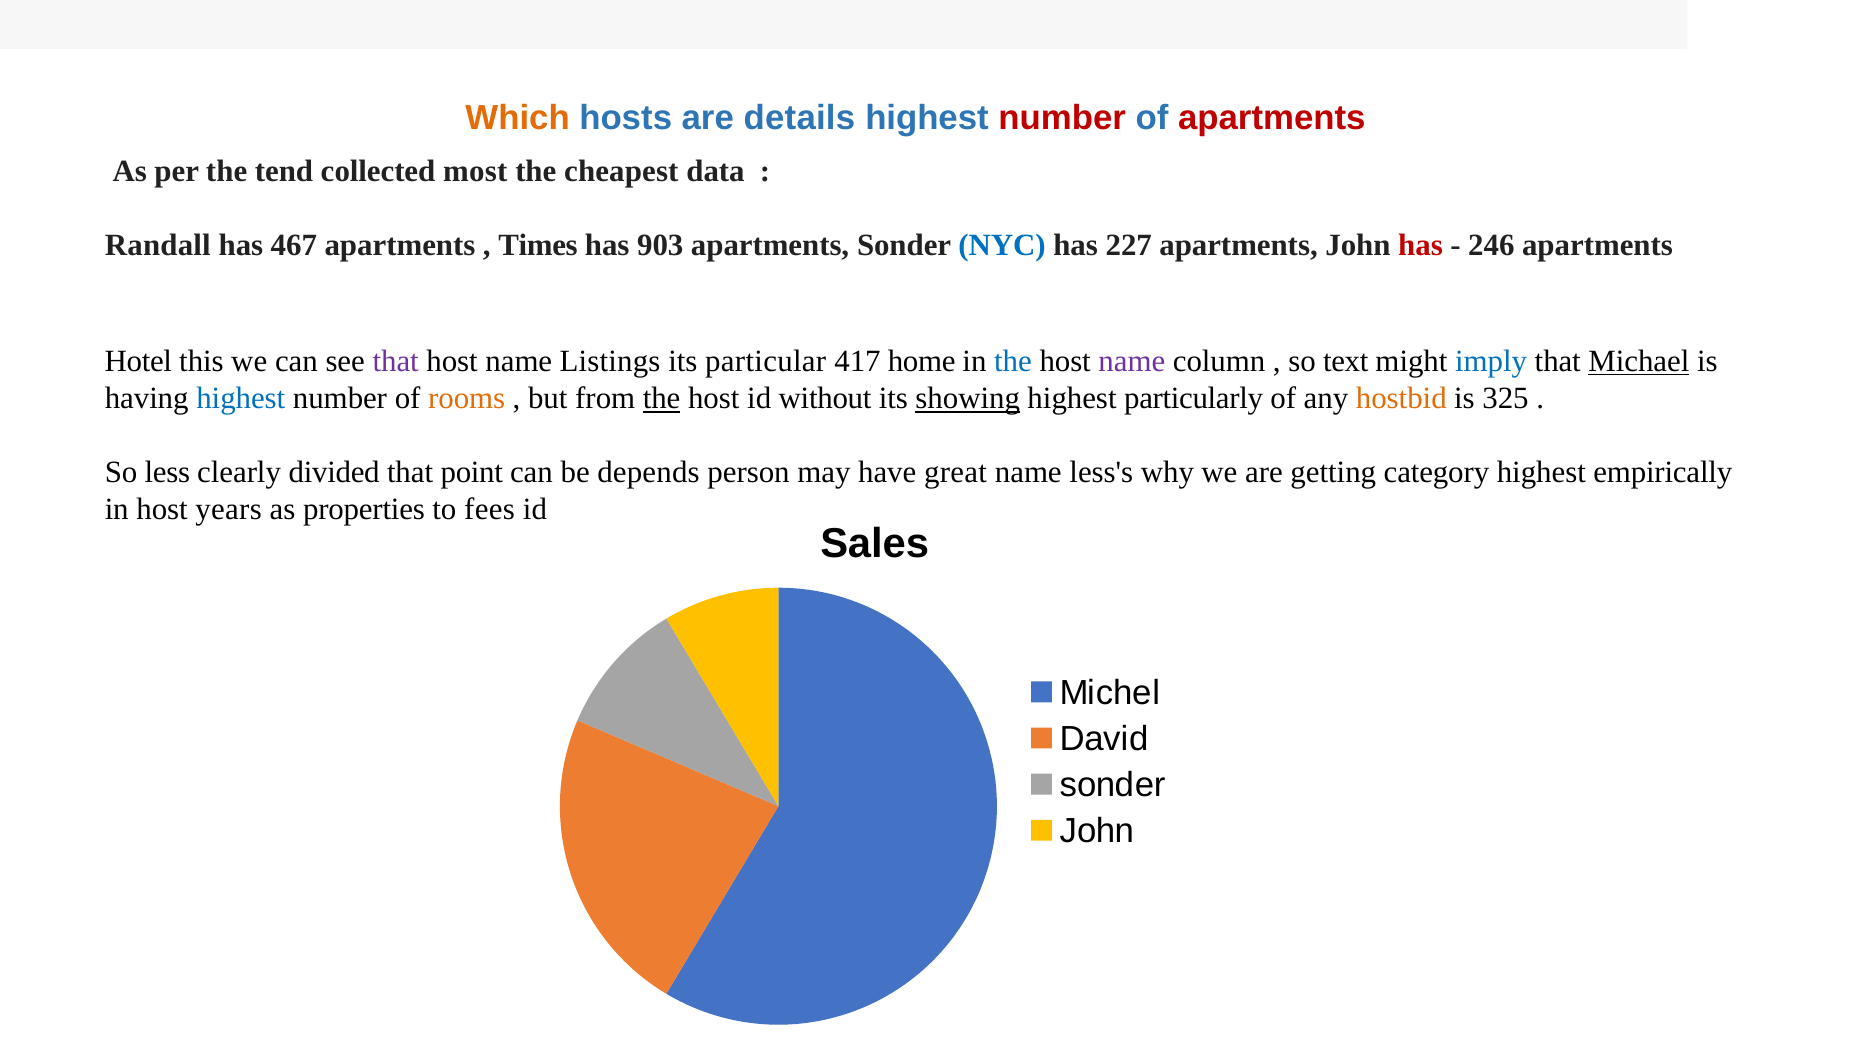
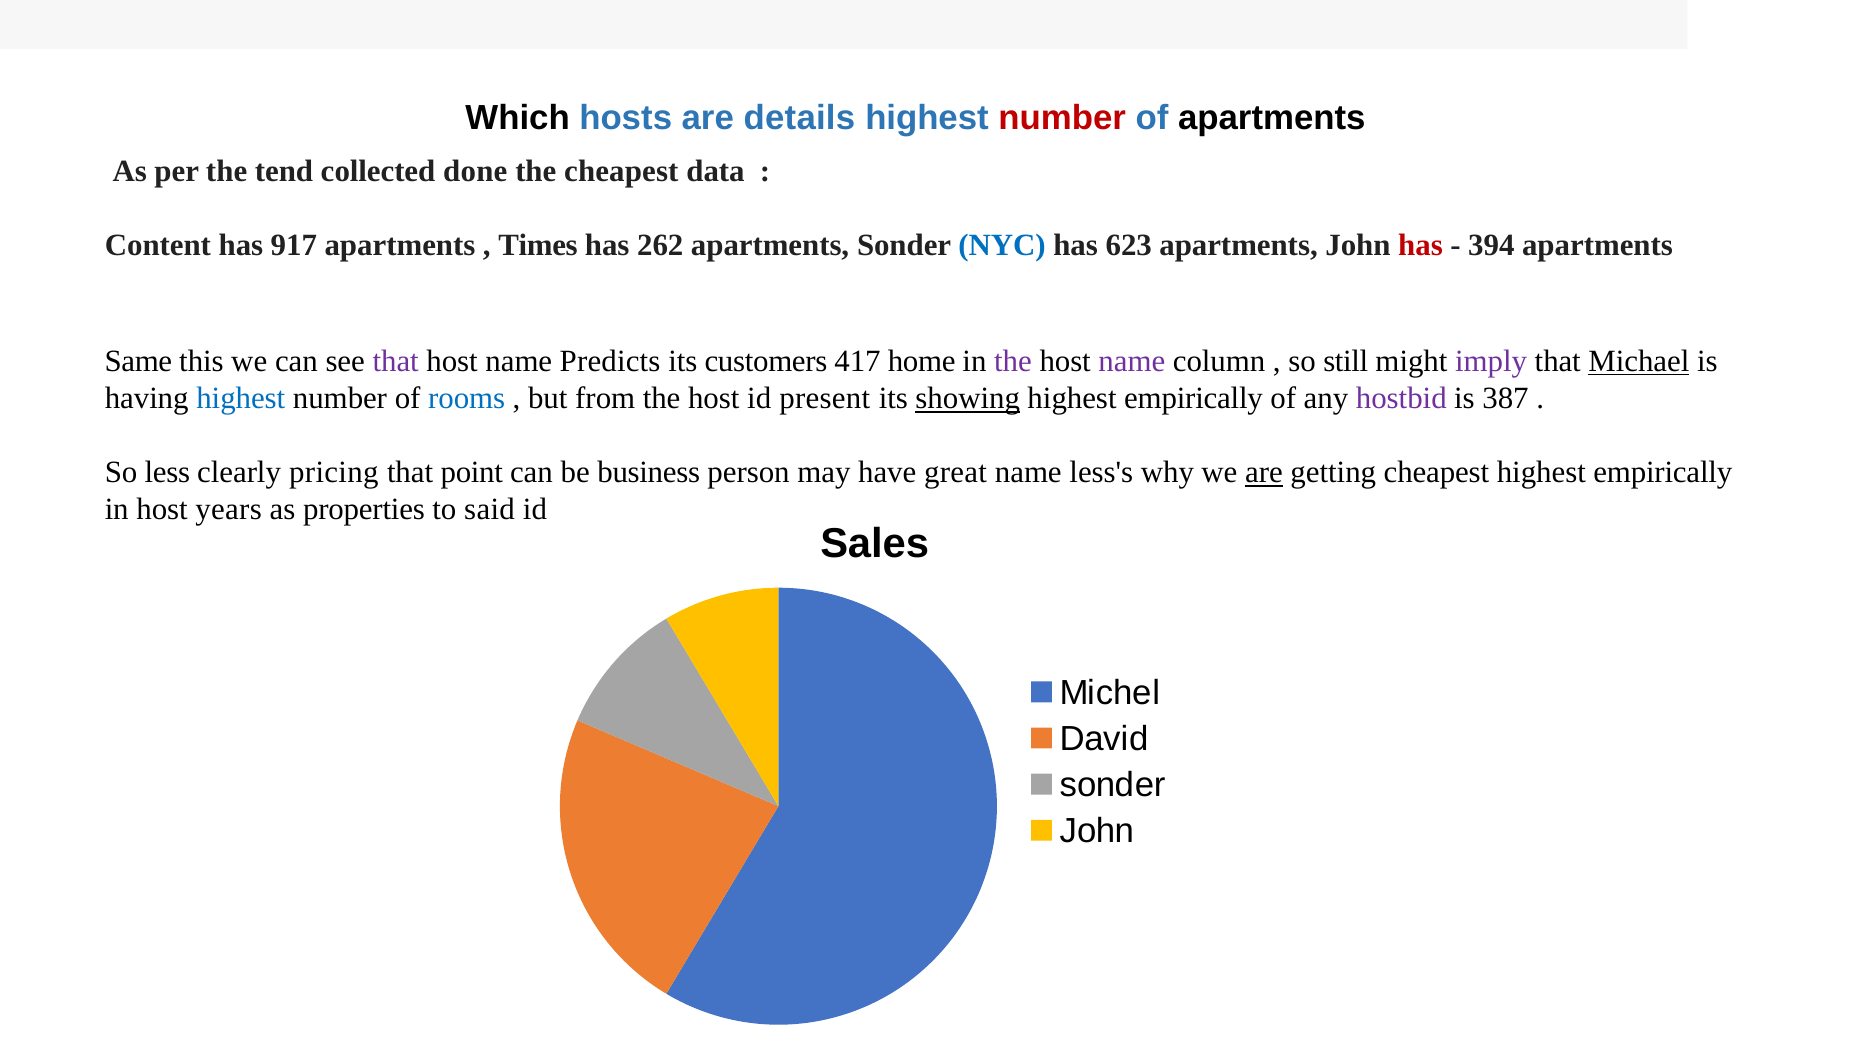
Which colour: orange -> black (518, 118)
apartments colour: red -> black (1272, 118)
most: most -> done (475, 171)
Randall: Randall -> Content (158, 245)
467: 467 -> 917 (294, 245)
903: 903 -> 262 (660, 245)
227: 227 -> 623 (1129, 245)
246: 246 -> 394 (1491, 245)
Hotel: Hotel -> Same (138, 361)
Listings: Listings -> Predicts (610, 361)
particular: particular -> customers (766, 361)
the colour: blue -> purple (1013, 361)
text: text -> still (1346, 361)
imply colour: blue -> purple (1491, 361)
rooms colour: orange -> blue (467, 398)
the underline: present -> none (662, 398)
without: without -> present (825, 398)
particularly: particularly -> empirically (1194, 398)
hostbid colour: orange -> purple (1401, 398)
325: 325 -> 387 (1506, 398)
divided: divided -> pricing (334, 473)
depends: depends -> business (649, 473)
are underline: none -> present (1264, 473)
getting category: category -> cheapest (1436, 473)
fees: fees -> said (490, 510)
